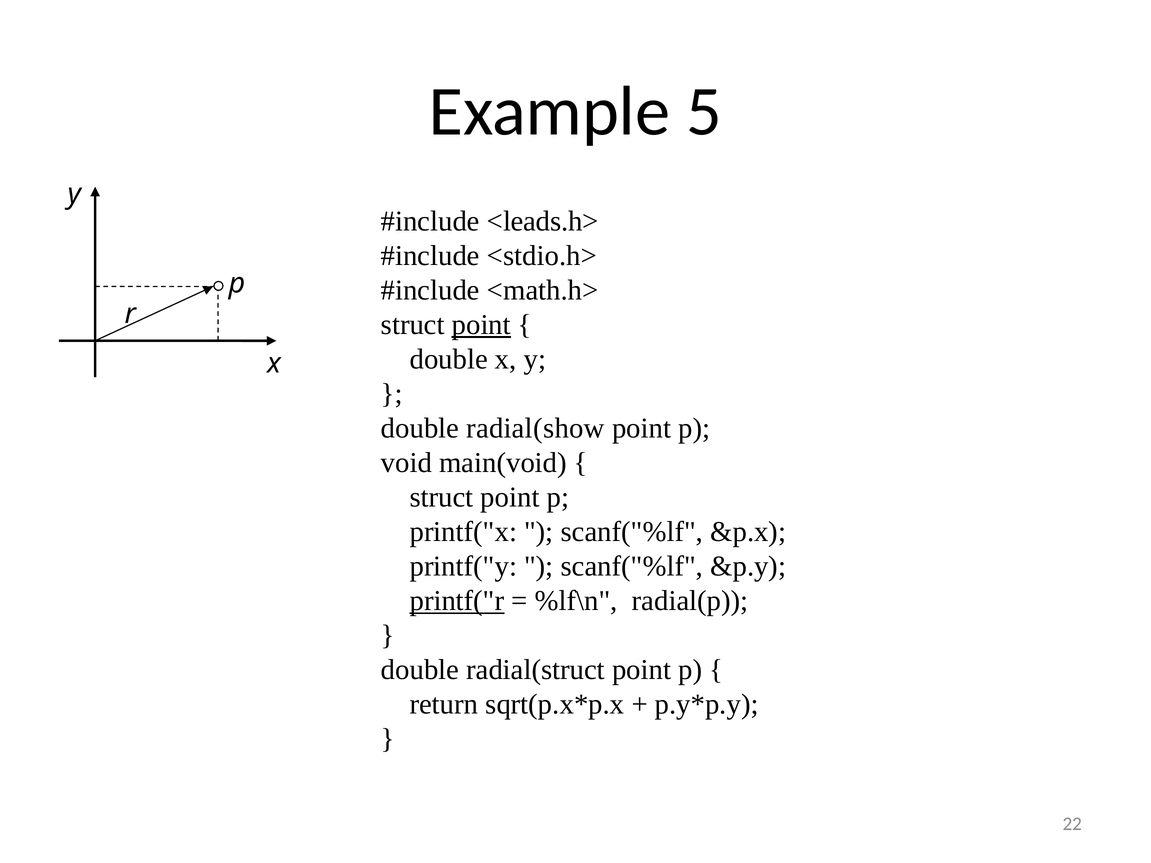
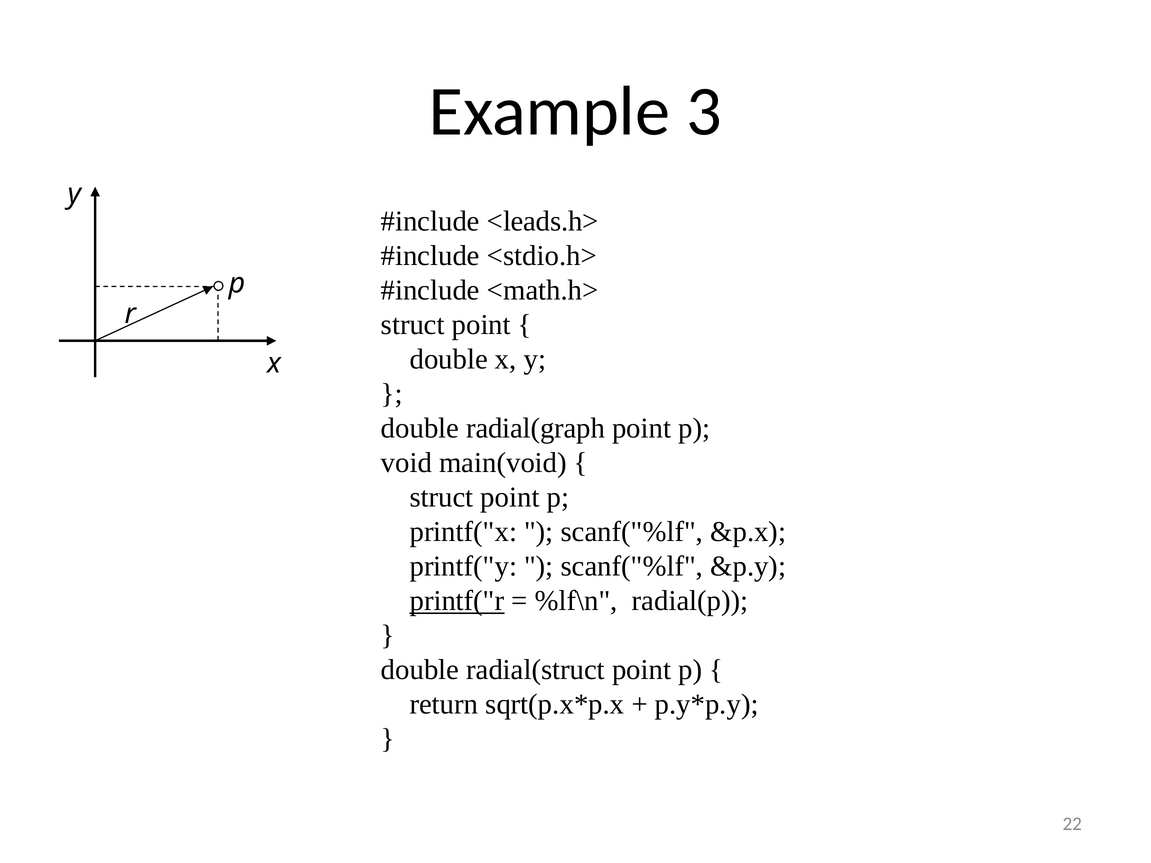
5: 5 -> 3 (704, 111)
point underline: present -> none (481, 325)
radial(show: radial(show -> radial(graph (536, 428)
